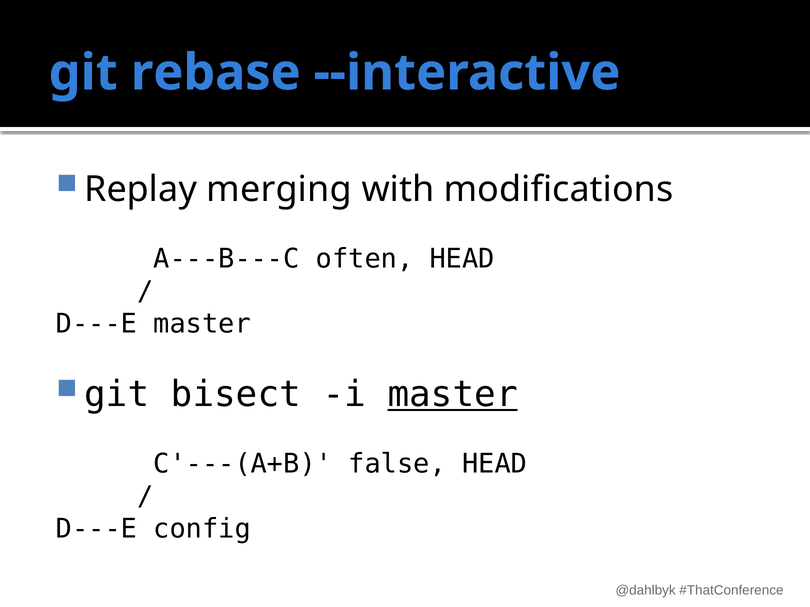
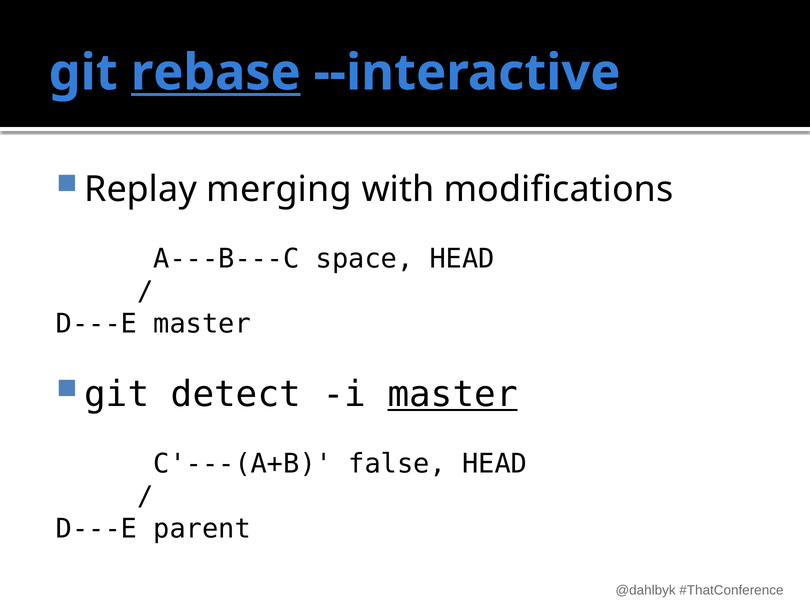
rebase underline: none -> present (216, 73)
often: often -> space (365, 259)
bisect: bisect -> detect (236, 395)
config: config -> parent (202, 529)
